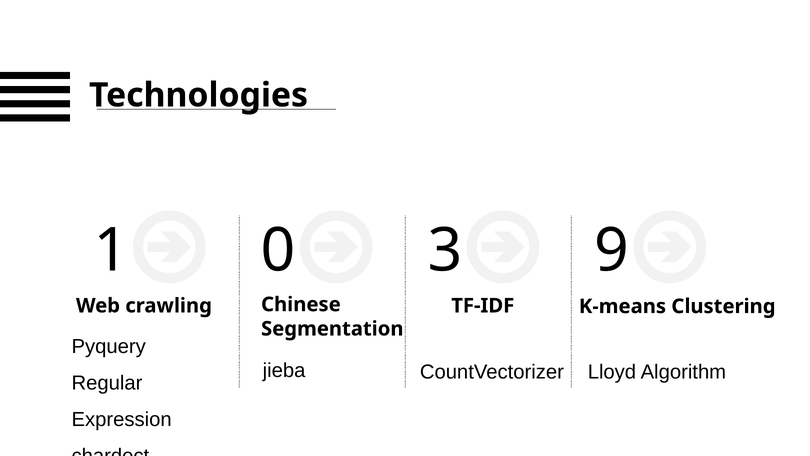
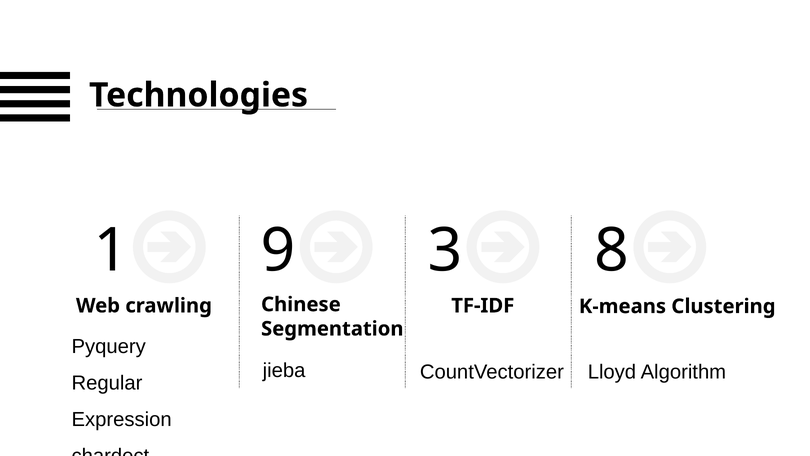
0: 0 -> 9 (278, 250)
9: 9 -> 8 (612, 250)
